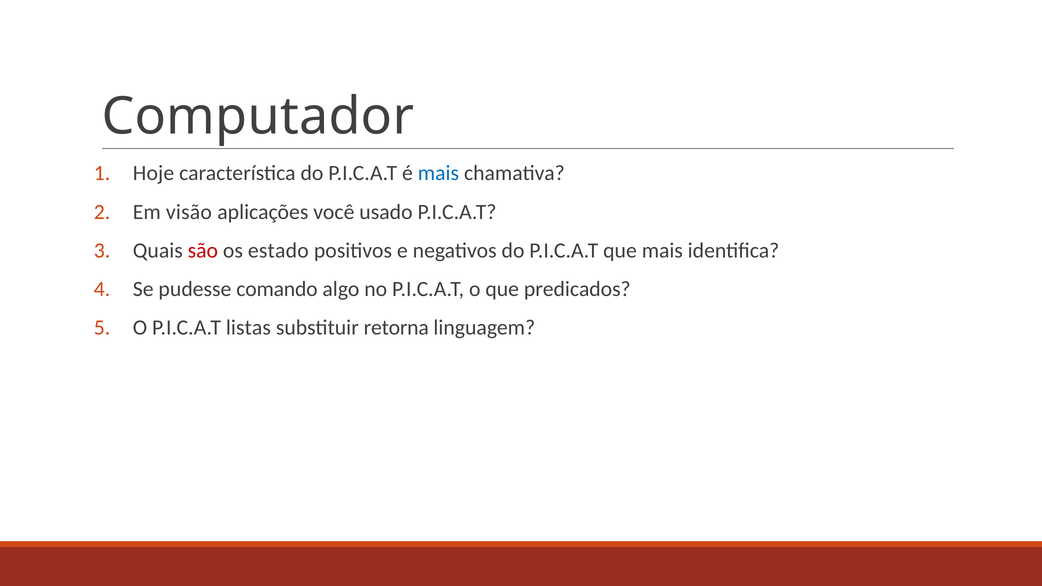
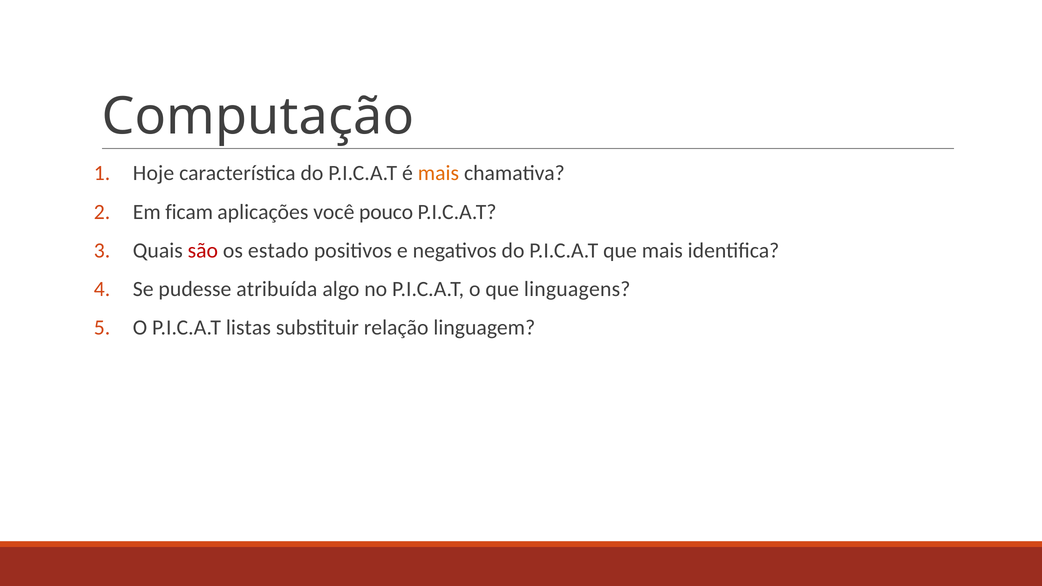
Computador: Computador -> Computação (258, 117)
mais colour: blue -> orange (438, 173)
visão: visão -> ficam (189, 212)
usado: usado -> pouco (386, 212)
comando: comando -> atribuída (277, 289)
predicados: predicados -> linguagens (577, 289)
retorna: retorna -> relação (396, 328)
